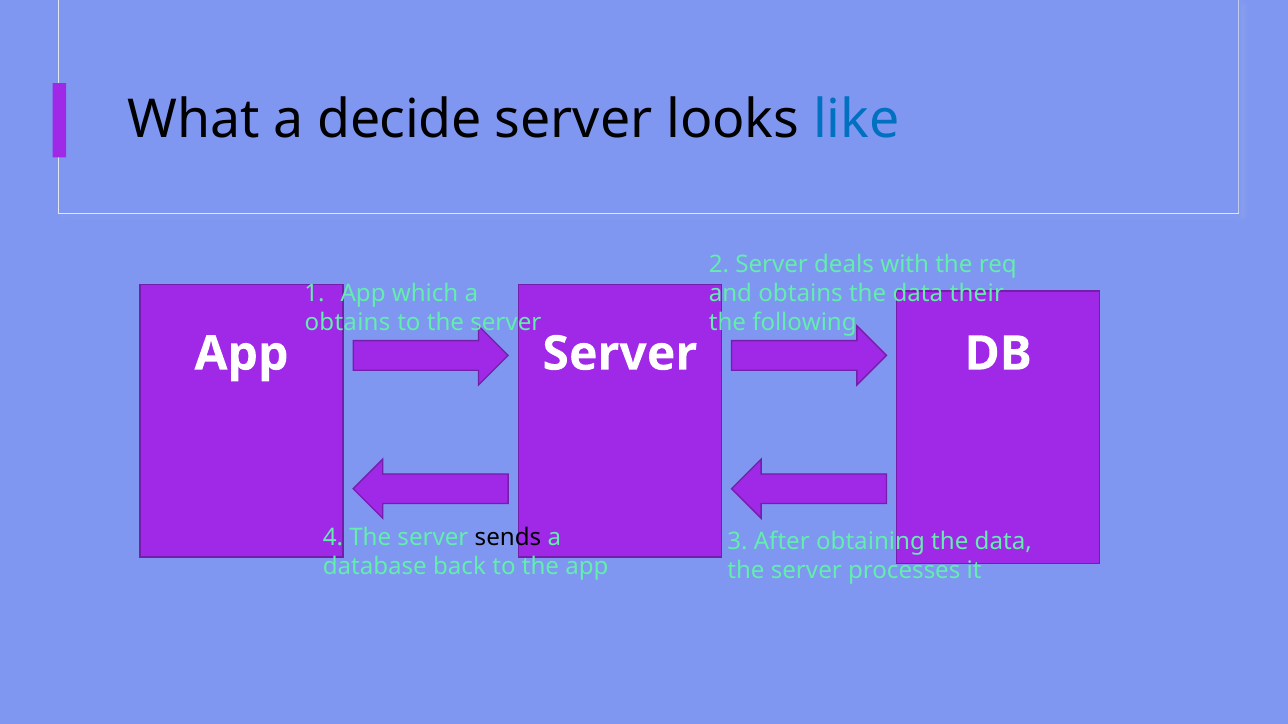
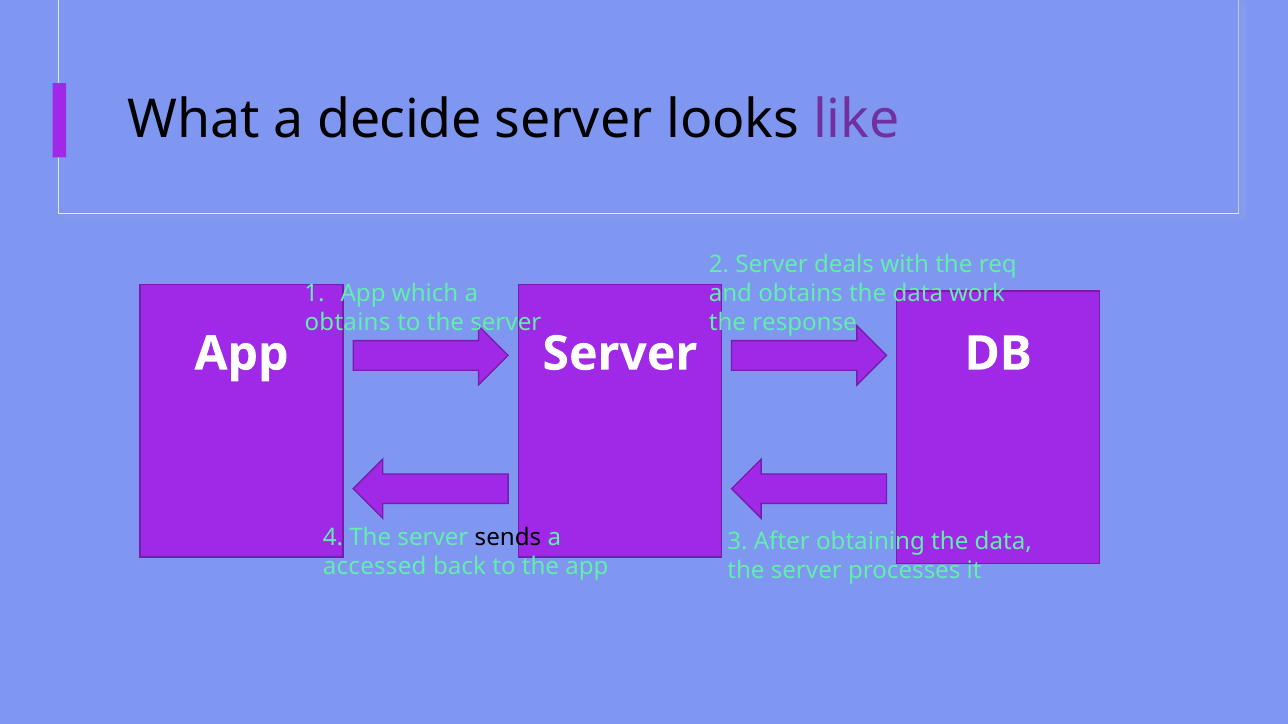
like colour: blue -> purple (856, 120)
their: their -> work (977, 293)
following: following -> response (805, 322)
database: database -> accessed (375, 567)
